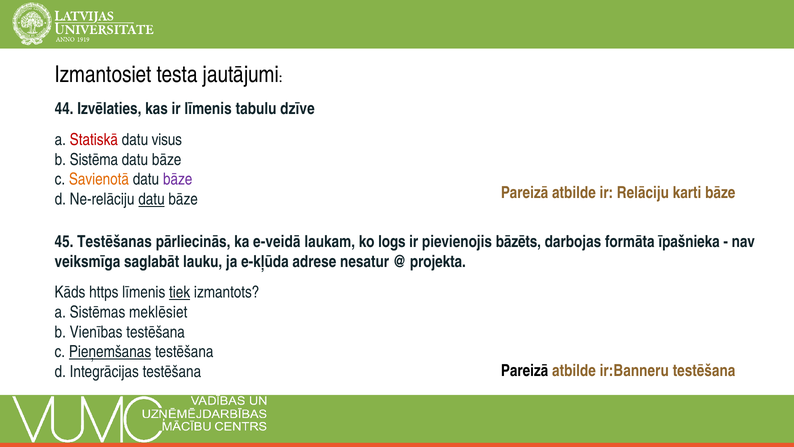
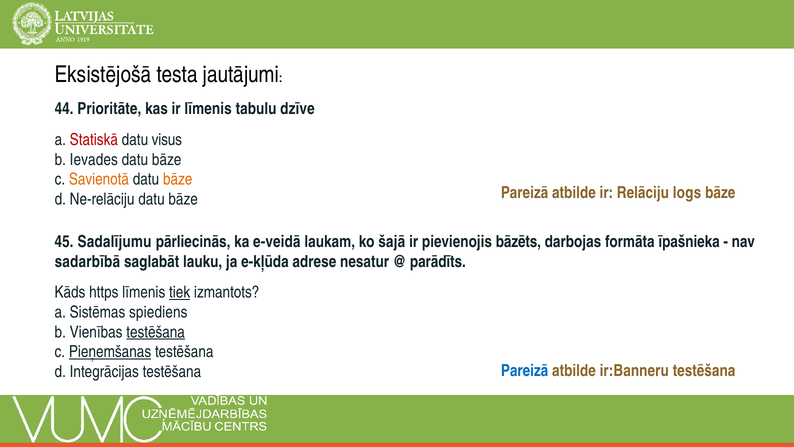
Izmantosiet: Izmantosiet -> Eksistējošā (103, 74)
Izvēlaties: Izvēlaties -> Prioritāte (109, 109)
Sistēma: Sistēma -> Ievades (94, 159)
bāze colour: purple -> orange (178, 179)
datu underline: present -> none (151, 199)
karti: karti -> logs (687, 193)
Testēšanas: Testēšanas -> Sadalījumu (114, 241)
logs: logs -> šajā (392, 241)
veiksmīga: veiksmīga -> sadarbībā (87, 261)
projekta: projekta -> parādīts (438, 261)
meklēsiet: meklēsiet -> spiediens (158, 312)
testēšana underline: none -> present (156, 332)
Pareizā colour: black -> blue (525, 371)
